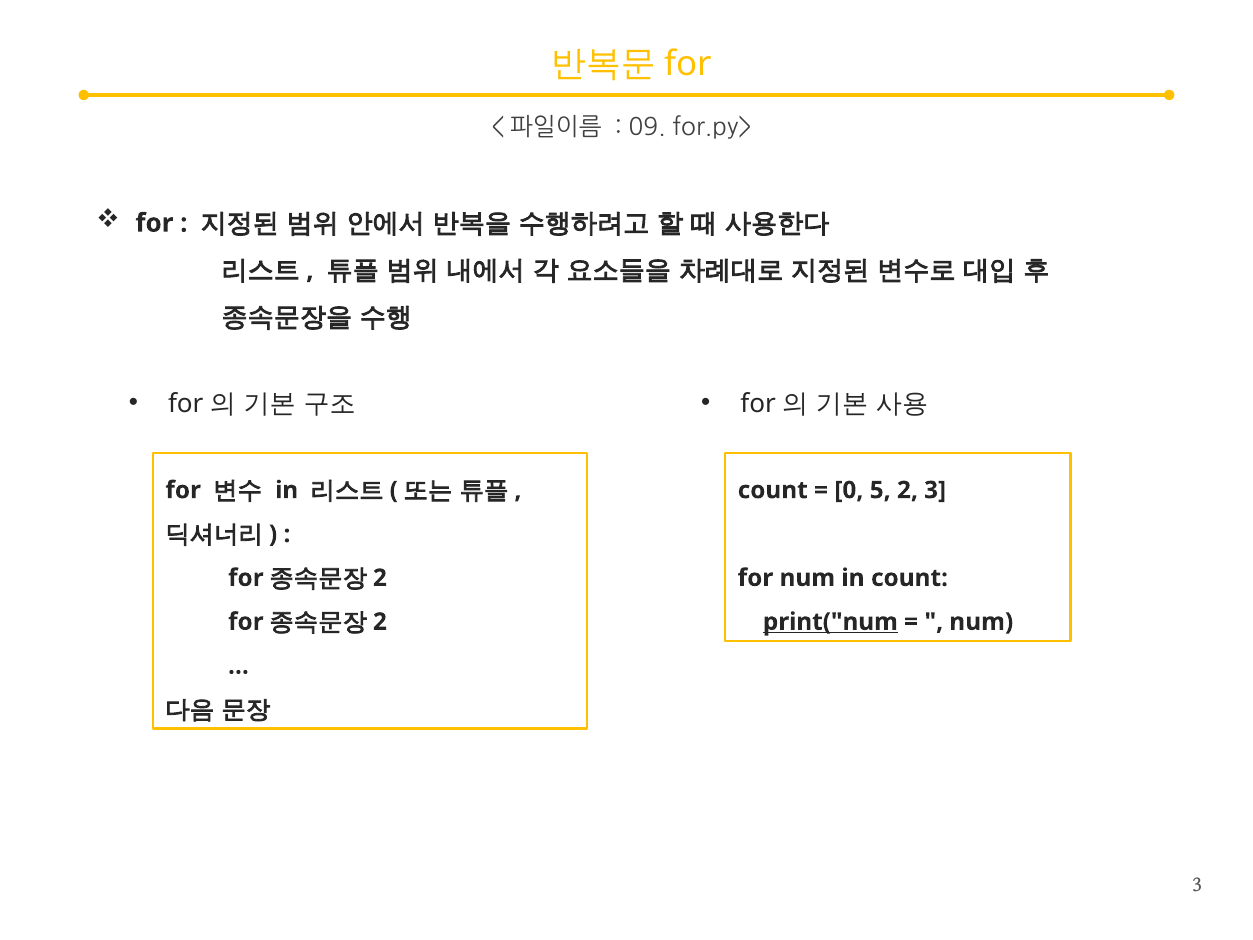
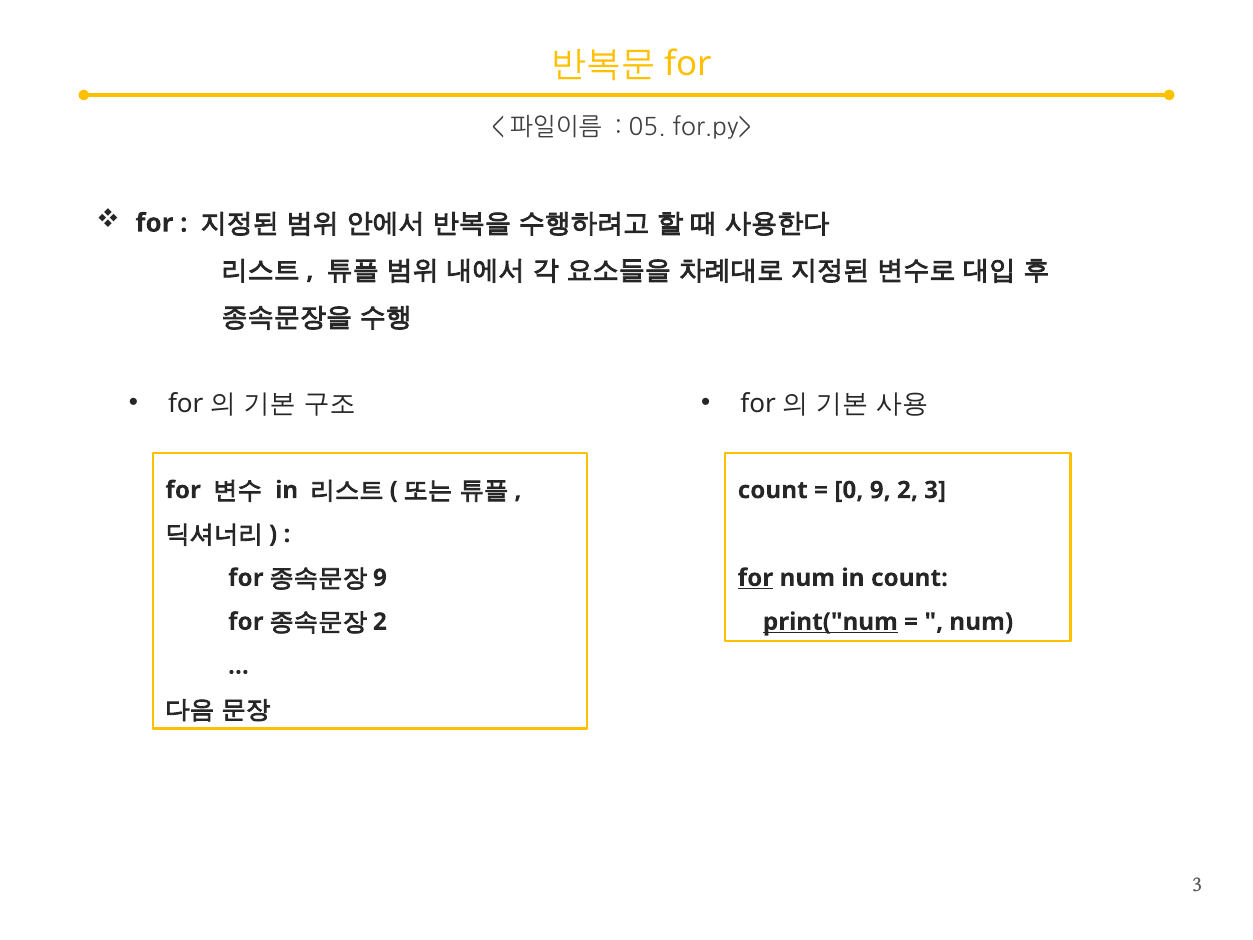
09: 09 -> 05 (647, 127)
0 5: 5 -> 9 (880, 490)
2: 2 -> 9 (380, 578)
for underline: none -> present (755, 578)
